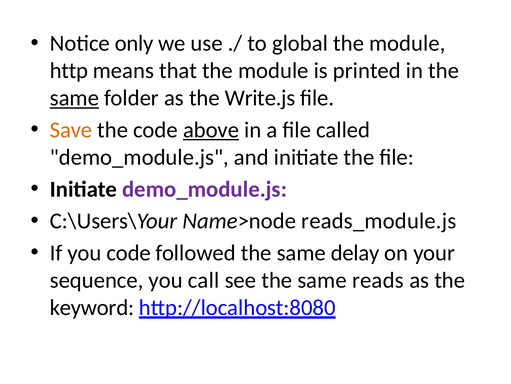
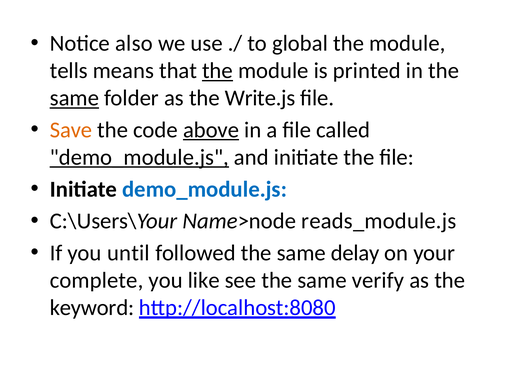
only: only -> also (134, 43)
http: http -> tells (69, 71)
the underline: none -> present (217, 71)
demo_module.js underline: none -> present (139, 157)
demo_module.js colour: purple -> blue (205, 189)
you code: code -> until (128, 252)
sequence: sequence -> complete (97, 280)
call: call -> like (204, 280)
reads: reads -> verify (378, 280)
